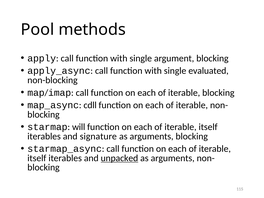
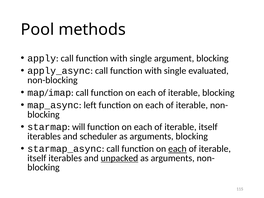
cdll: cdll -> left (90, 105)
signature: signature -> scheduler (98, 136)
each underline: none -> present (177, 149)
